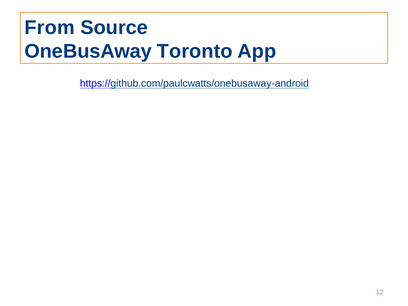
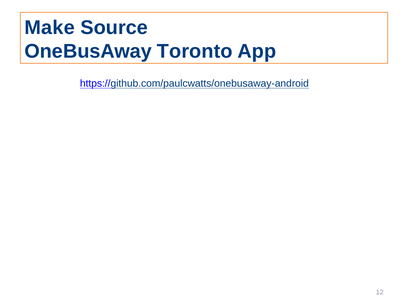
From: From -> Make (50, 28)
